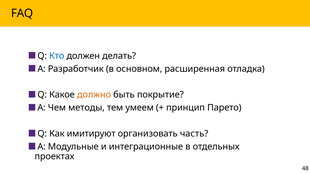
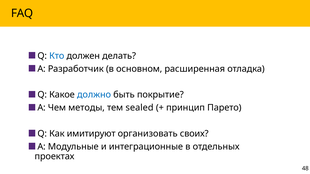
должно colour: orange -> blue (94, 95)
умеем: умеем -> sealed (139, 108)
часть: часть -> своих (194, 134)
